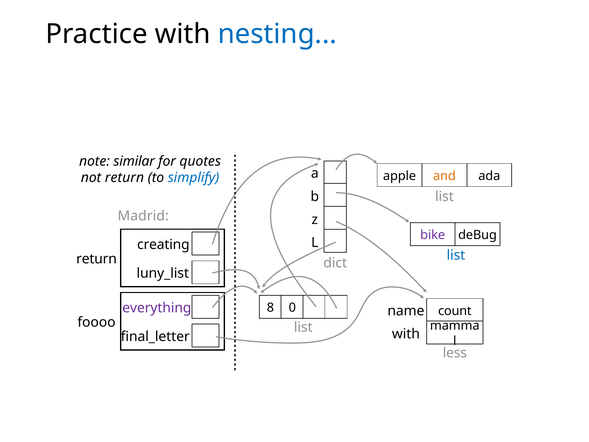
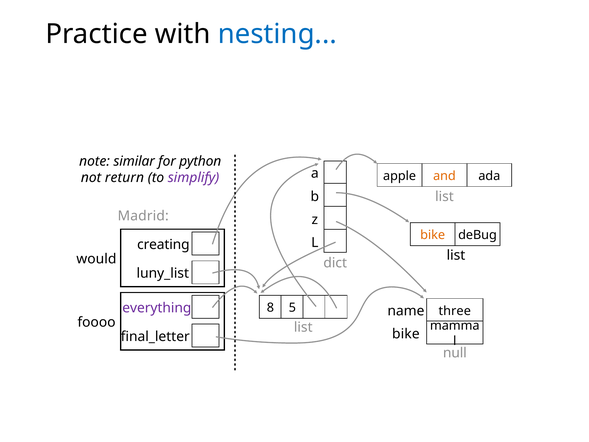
quotes: quotes -> python (200, 161)
simplify colour: blue -> purple (194, 178)
bike colour: purple -> orange (433, 235)
list colour: blue -> black (456, 255)
return: return -> would (96, 259)
0: 0 -> 5 (292, 308)
count: count -> three (455, 311)
with: with -> bike (406, 334)
less: less -> null (455, 353)
